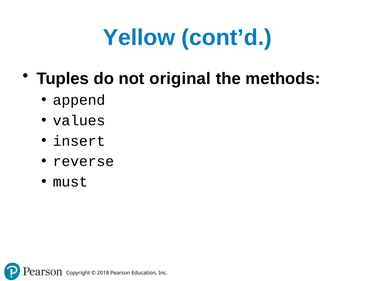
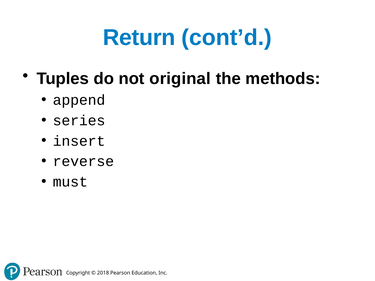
Yellow: Yellow -> Return (139, 38)
values: values -> series (79, 121)
